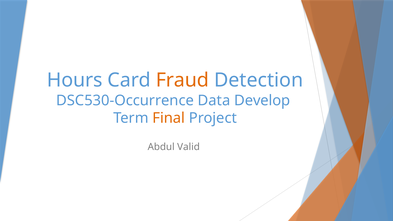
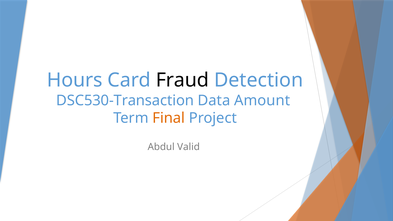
Fraud colour: orange -> black (182, 80)
DSC530-Occurrence: DSC530-Occurrence -> DSC530-Transaction (125, 100)
Develop: Develop -> Amount (262, 100)
